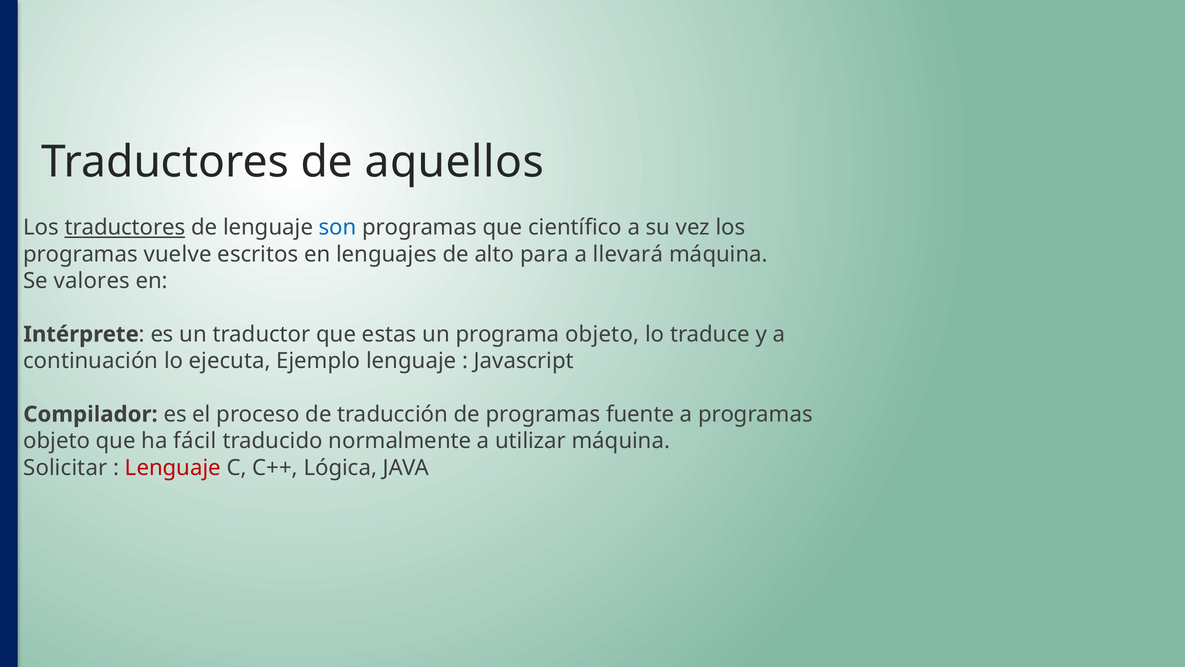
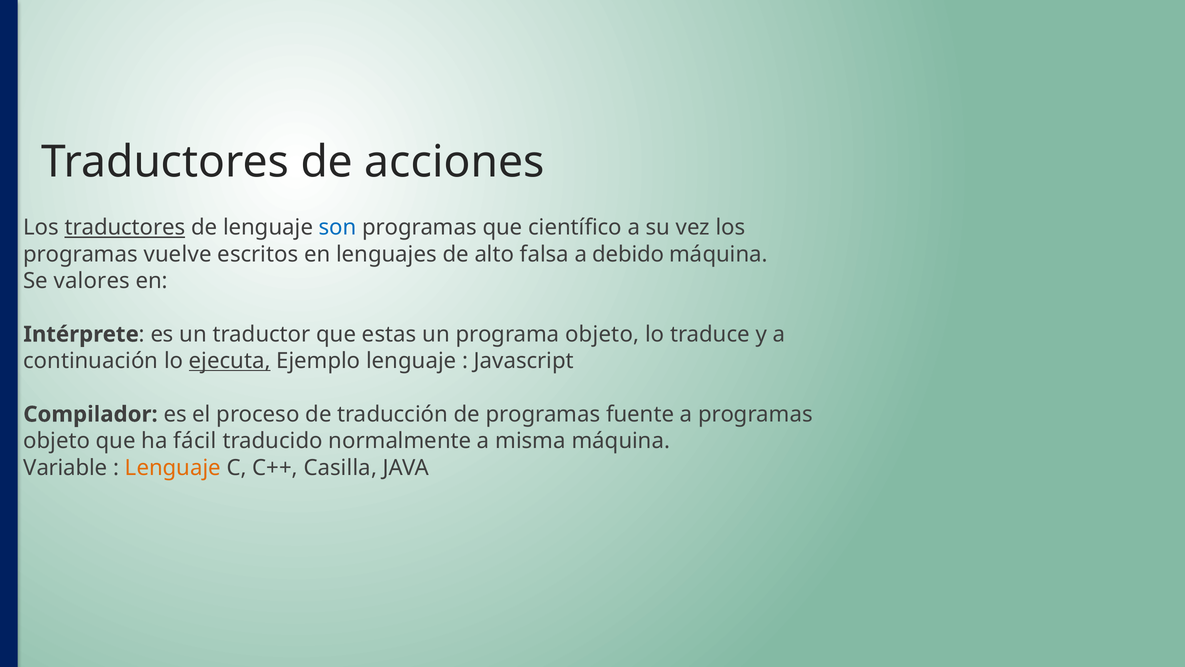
aquellos: aquellos -> acciones (455, 162)
para: para -> falsa (544, 254)
llevará: llevará -> debido (628, 254)
ejecuta underline: none -> present (230, 361)
utilizar: utilizar -> misma (530, 441)
Solicitar: Solicitar -> Variable (65, 467)
Lenguaje colour: red -> orange (173, 467)
Lógica: Lógica -> Casilla (340, 467)
